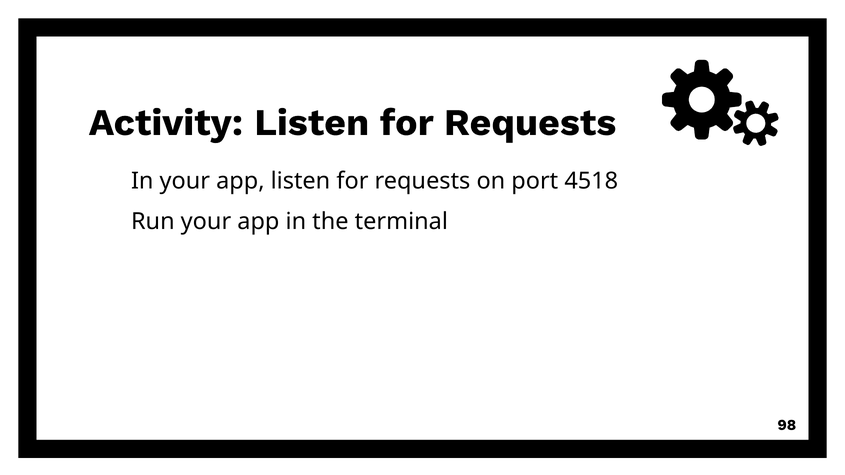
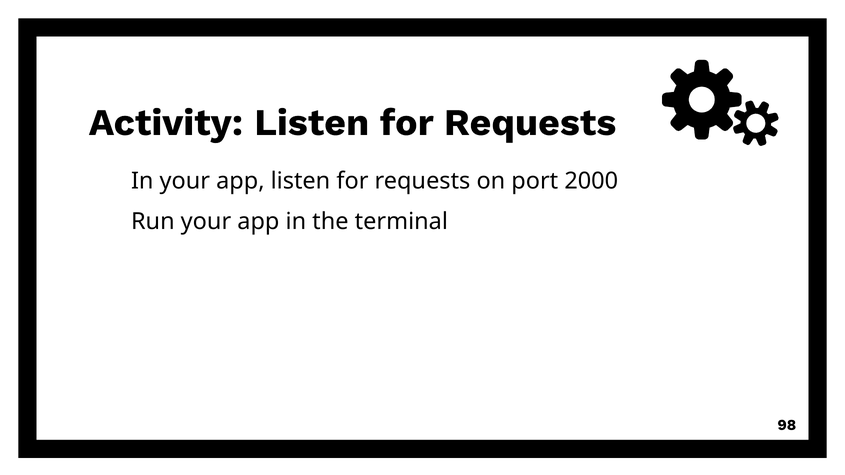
4518: 4518 -> 2000 (591, 181)
